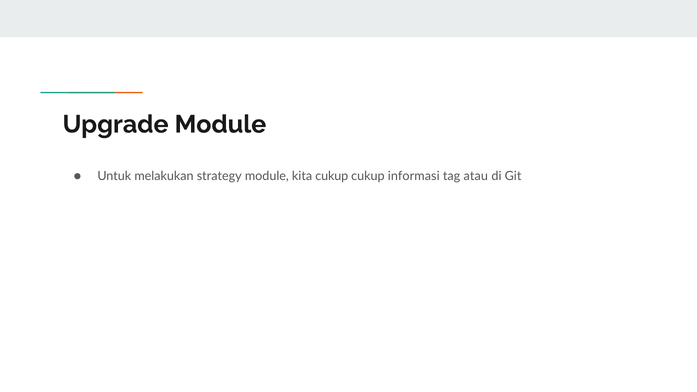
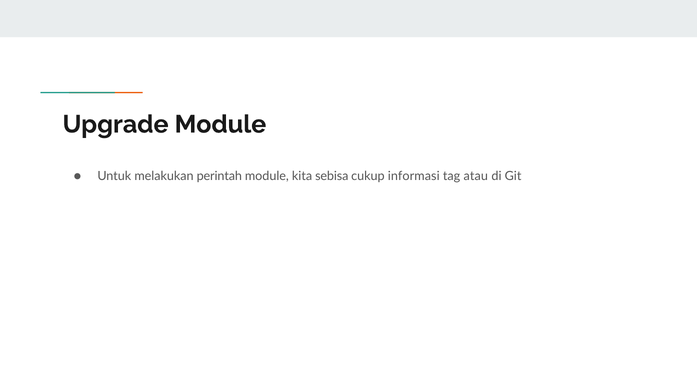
strategy: strategy -> perintah (219, 176)
kita cukup: cukup -> sebisa (332, 176)
